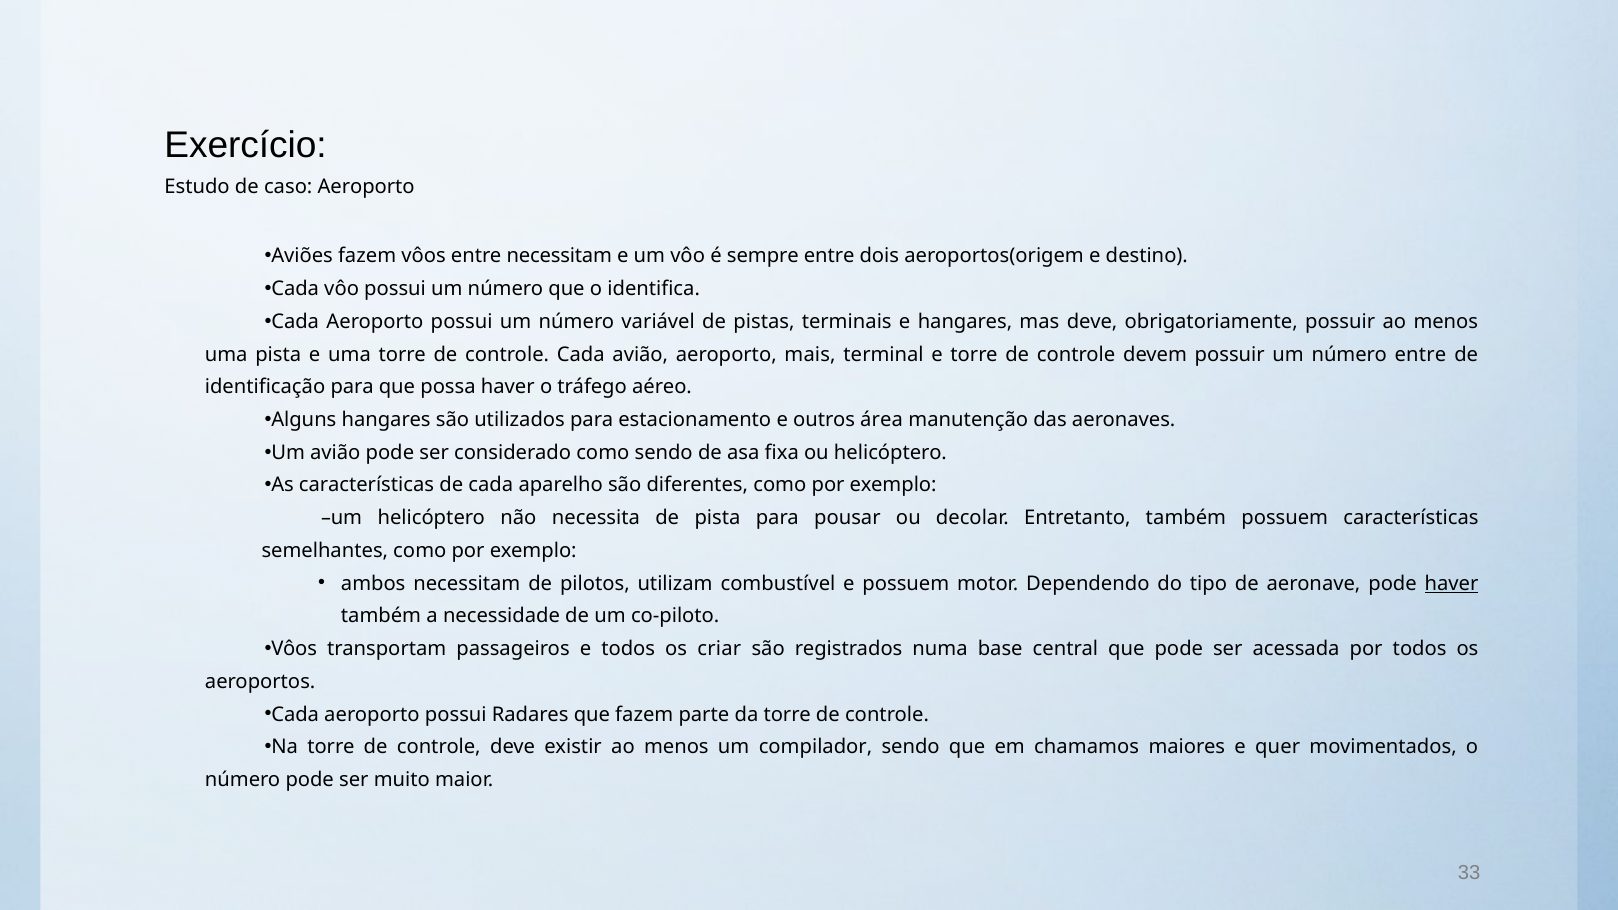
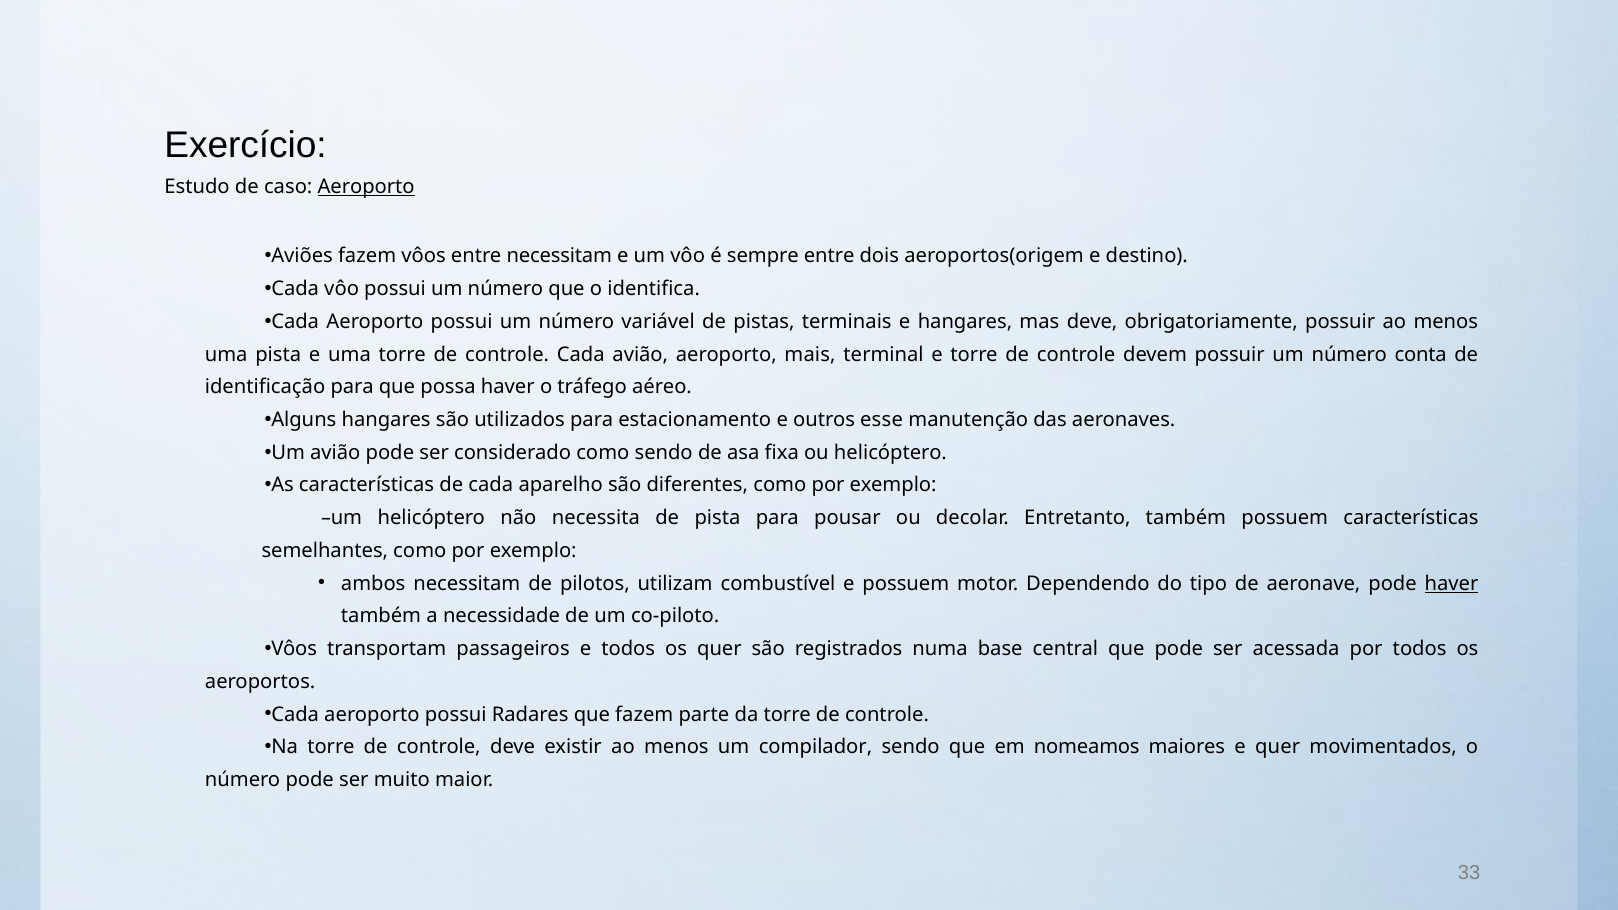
Aeroporto underline: none -> present (366, 187)
número entre: entre -> conta (1421, 354)
área: área -> esse (882, 420)
os criar: criar -> quer (719, 649)
chamamos: chamamos -> nomeamos (1087, 747)
